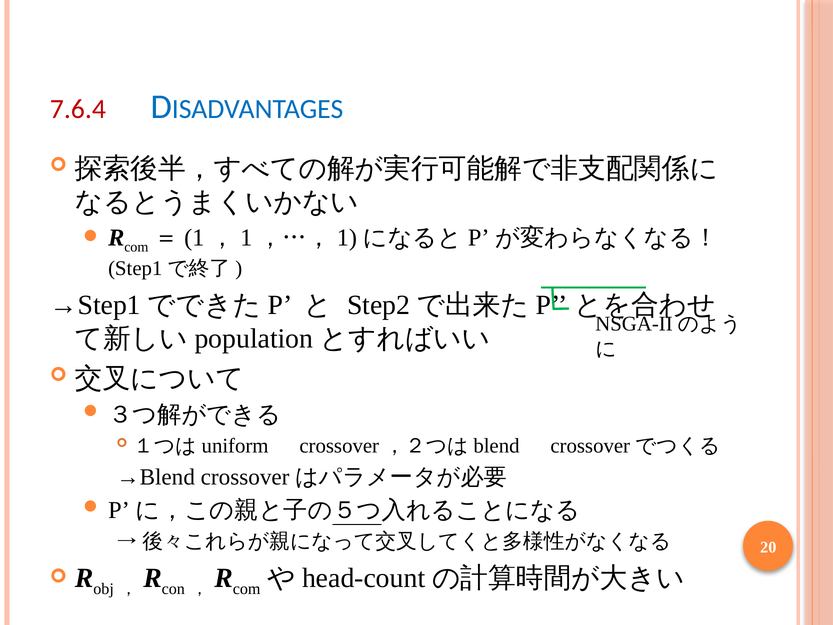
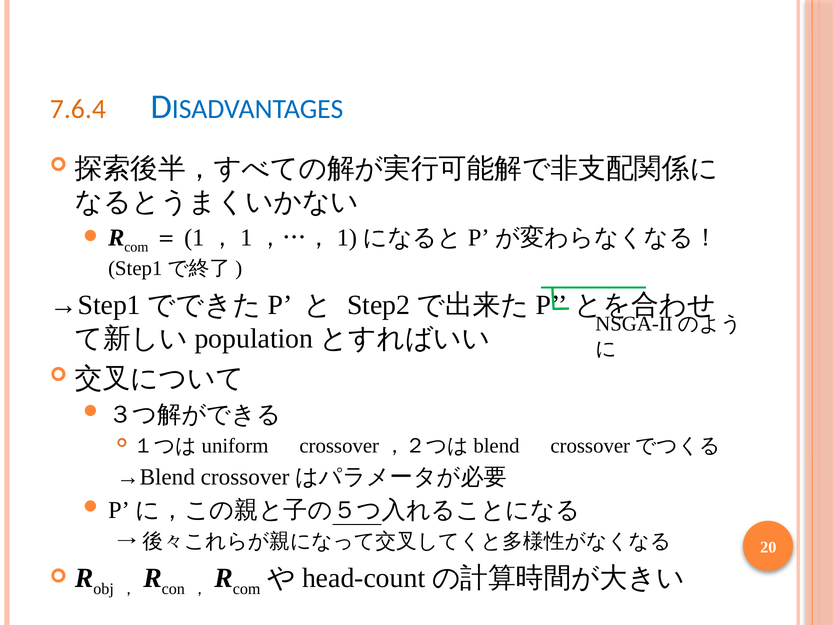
7.6.4 colour: red -> orange (78, 109)
